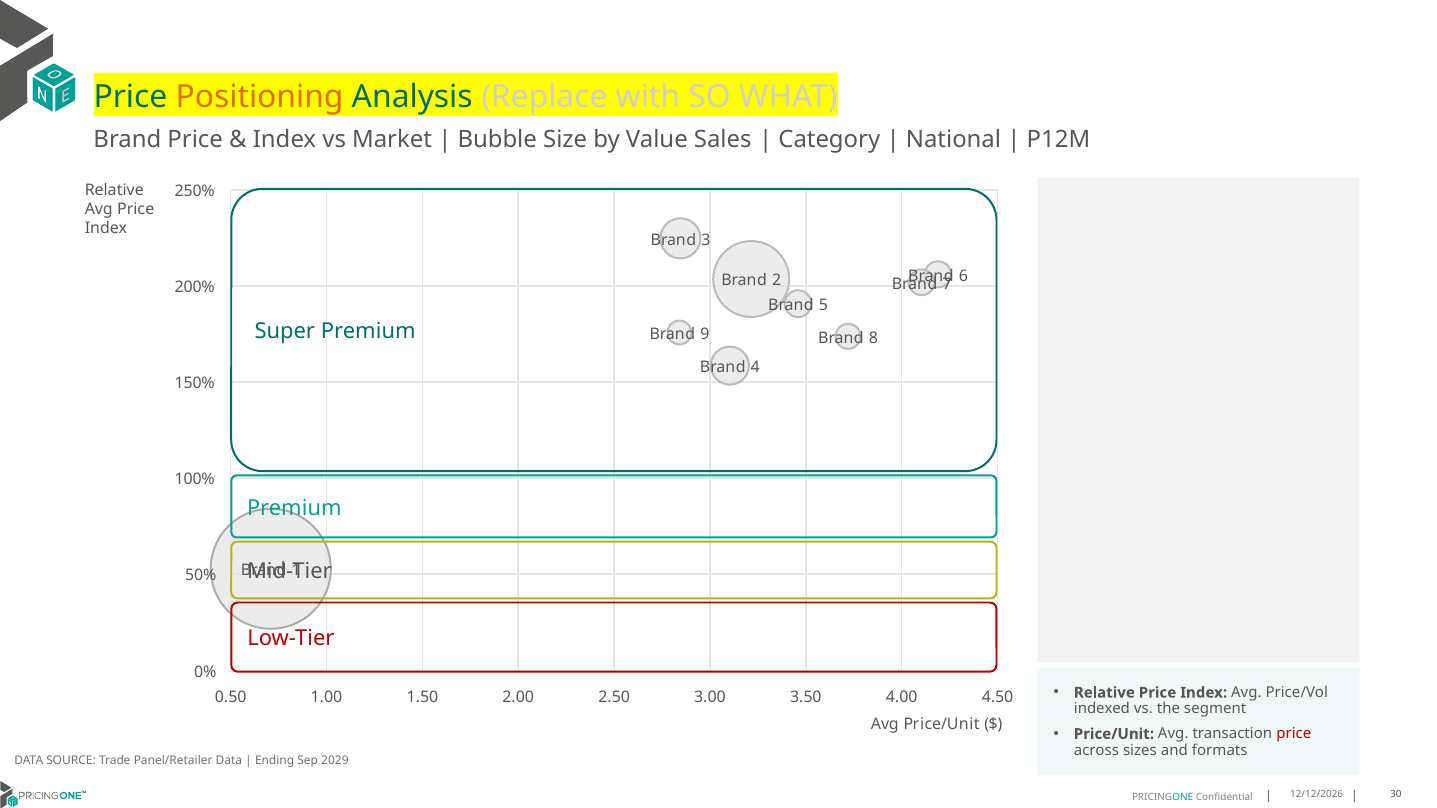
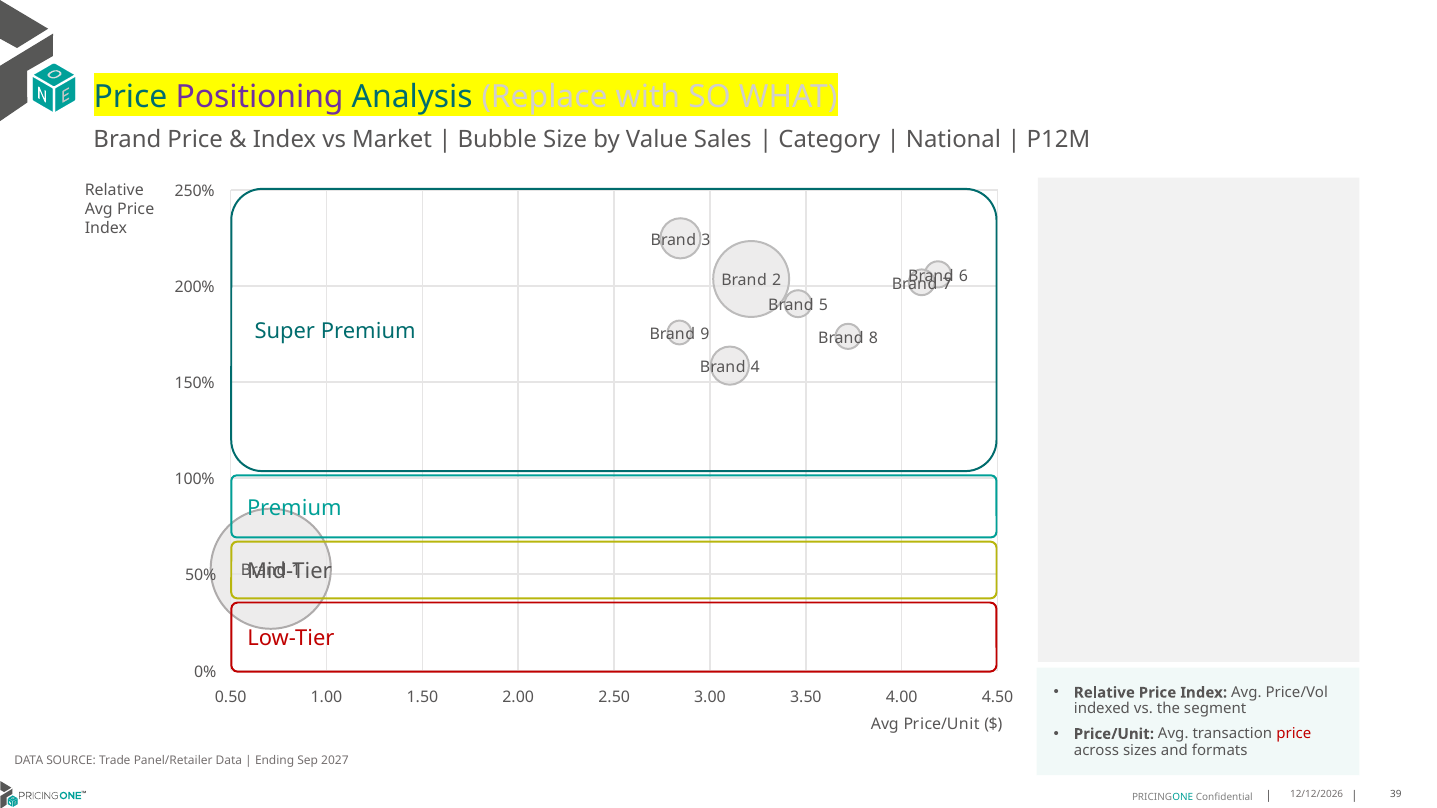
Positioning colour: orange -> purple (260, 97)
2029: 2029 -> 2027 (335, 761)
30: 30 -> 39 (1396, 795)
